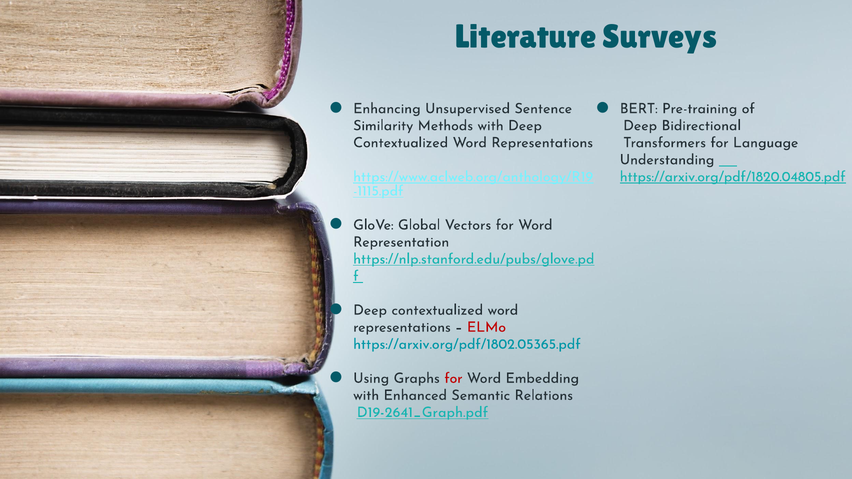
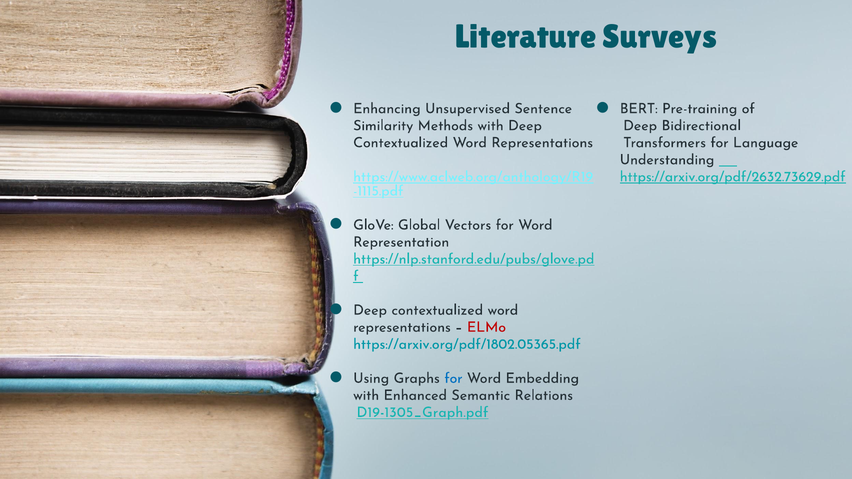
https://arxiv.org/pdf/1820.04805.pdf: https://arxiv.org/pdf/1820.04805.pdf -> https://arxiv.org/pdf/2632.73629.pdf (733, 177)
for colour: red -> blue (453, 378)
D19-2641_Graph.pdf: D19-2641_Graph.pdf -> D19-1305_Graph.pdf (422, 412)
